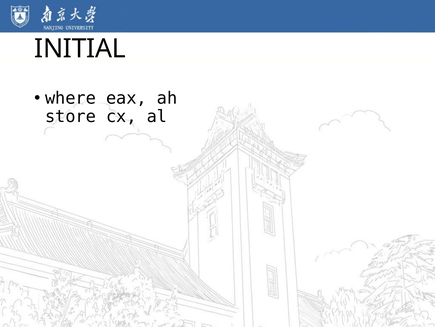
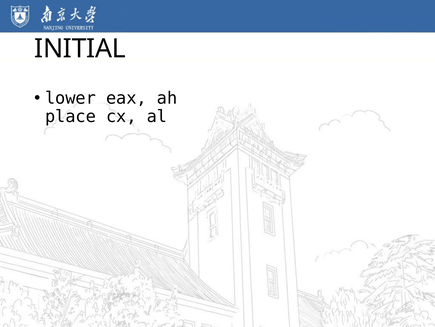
where: where -> lower (71, 98)
store: store -> place (71, 116)
